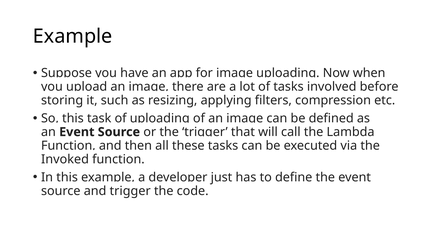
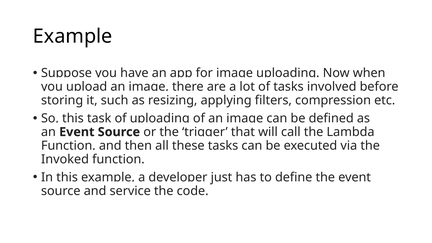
and trigger: trigger -> service (130, 191)
